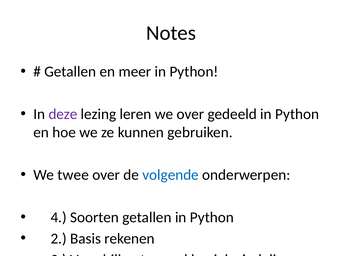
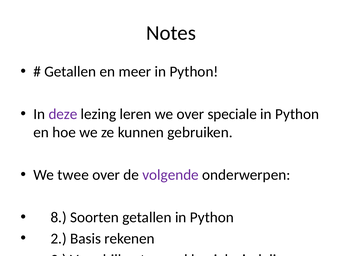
gedeeld: gedeeld -> speciale (232, 114)
volgende colour: blue -> purple (171, 175)
4: 4 -> 8 (59, 218)
